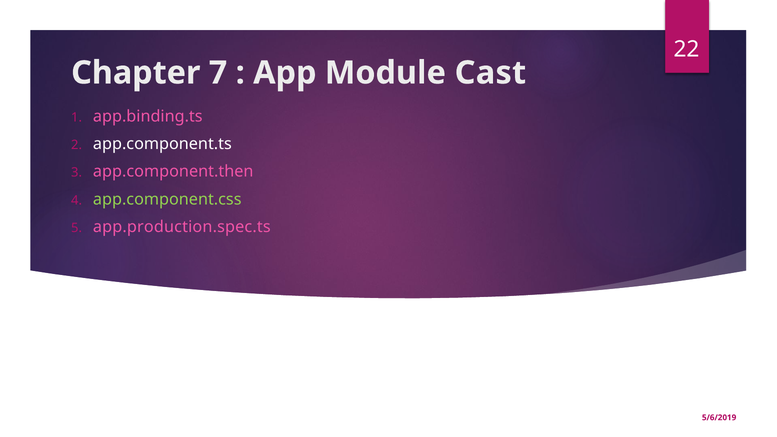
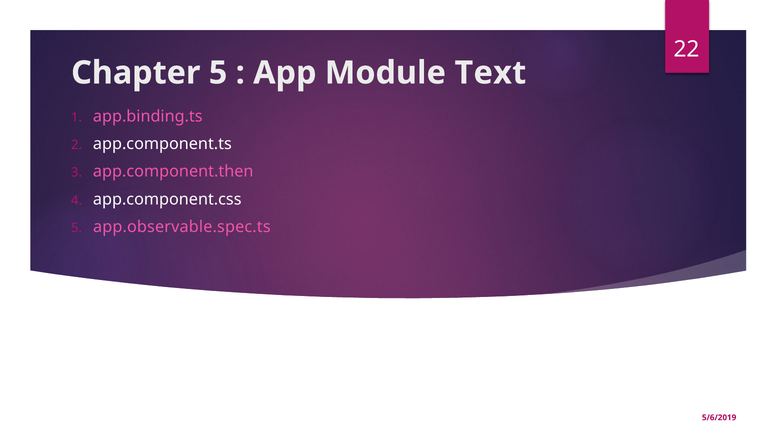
Chapter 7: 7 -> 5 (218, 73)
Cast: Cast -> Text (490, 73)
app.component.css colour: light green -> white (167, 199)
app.production.spec.ts: app.production.spec.ts -> app.observable.spec.ts (182, 227)
